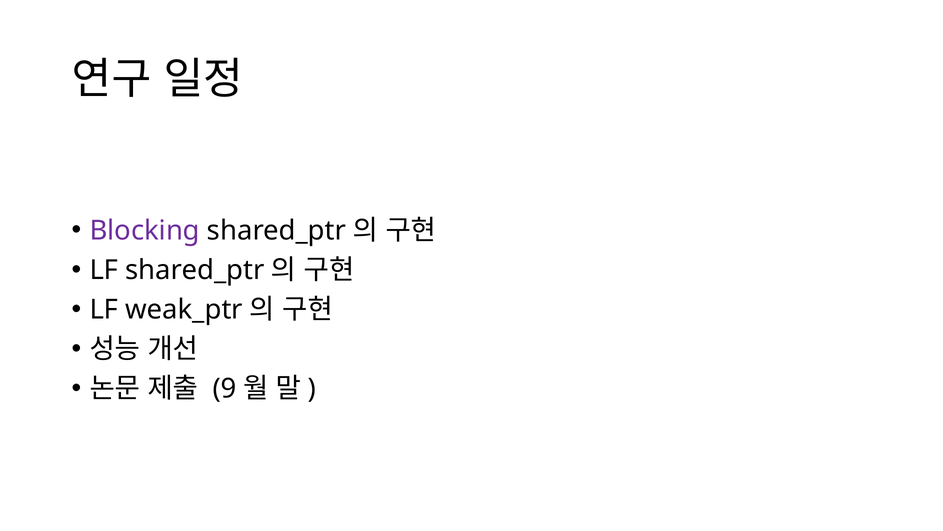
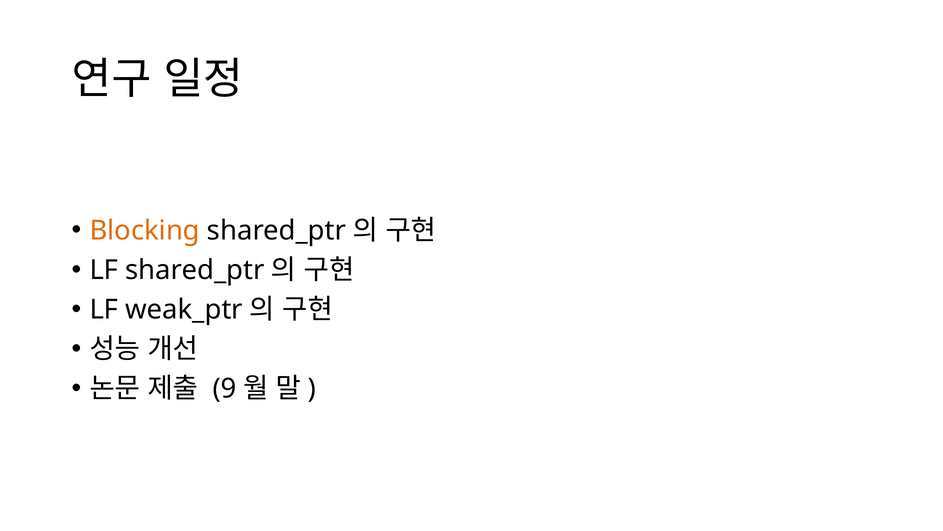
Blocking colour: purple -> orange (145, 230)
